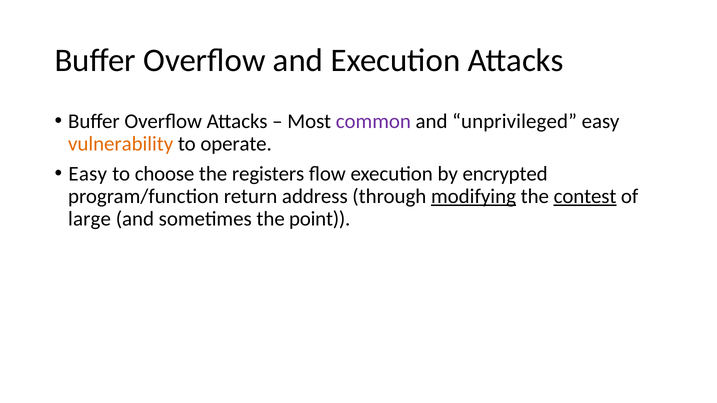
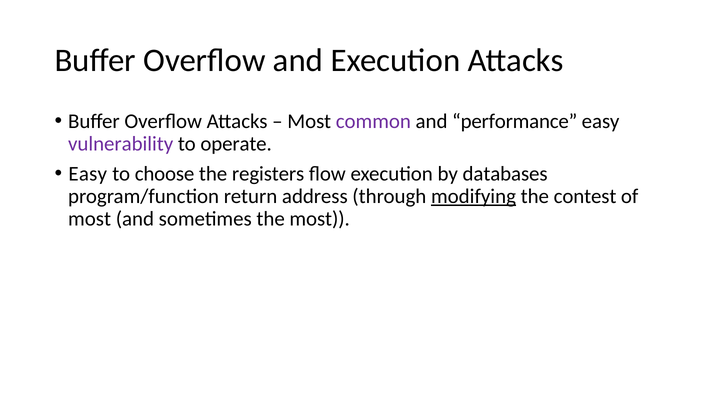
unprivileged: unprivileged -> performance (515, 121)
vulnerability colour: orange -> purple (121, 144)
encrypted: encrypted -> databases (505, 174)
contest underline: present -> none (585, 196)
large: large -> most (90, 219)
the point: point -> most (320, 219)
